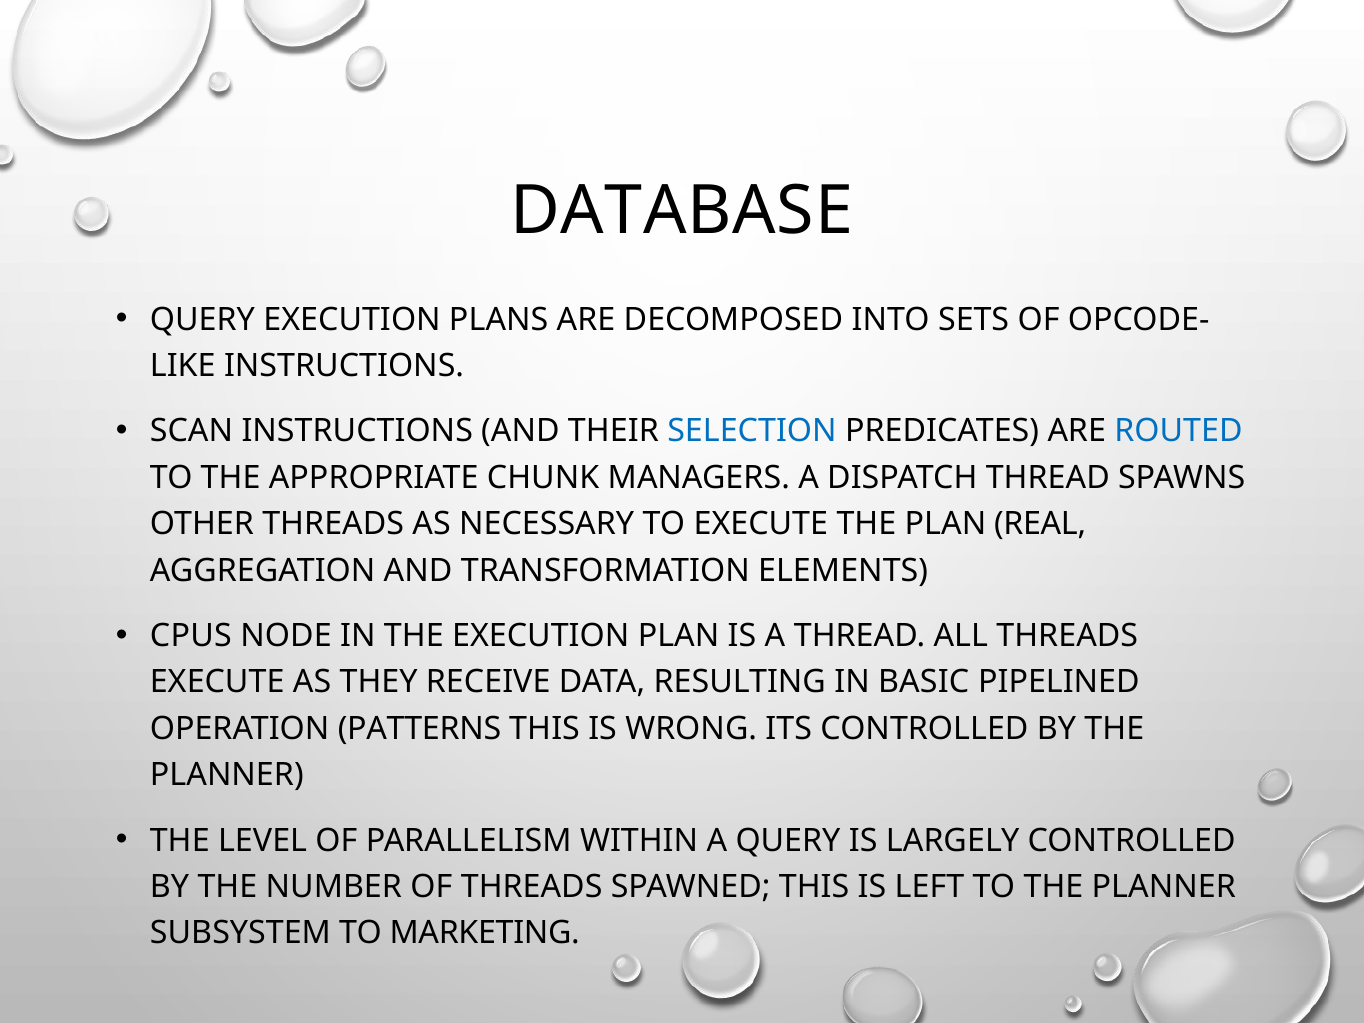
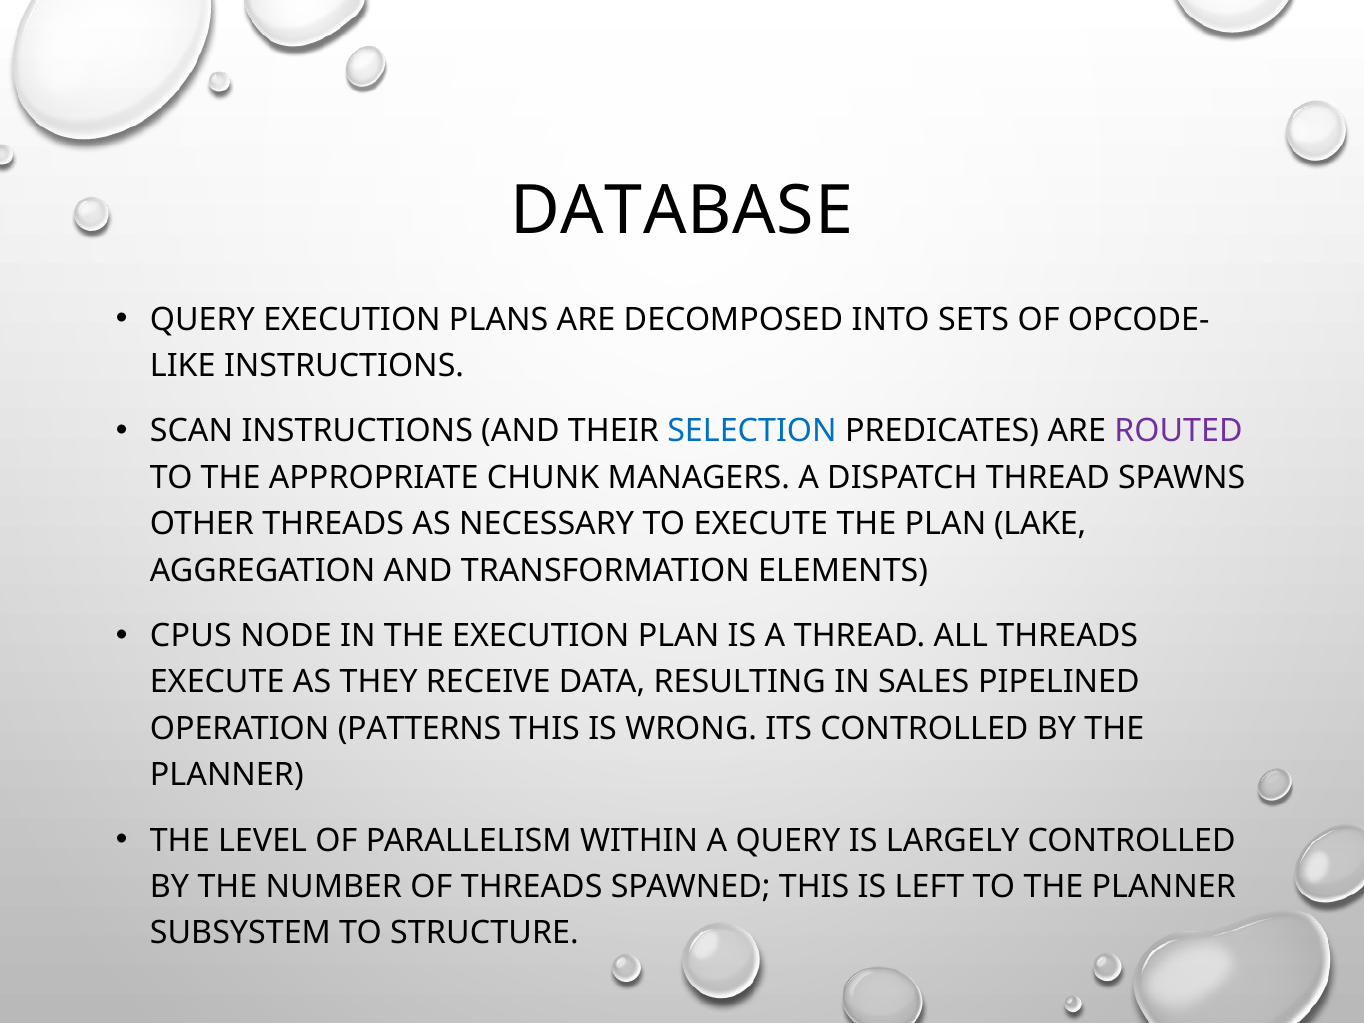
ROUTED colour: blue -> purple (1178, 431)
REAL: REAL -> LAKE (1040, 524)
BASIC: BASIC -> SALES (924, 682)
MARKETING: MARKETING -> STRUCTURE (484, 933)
